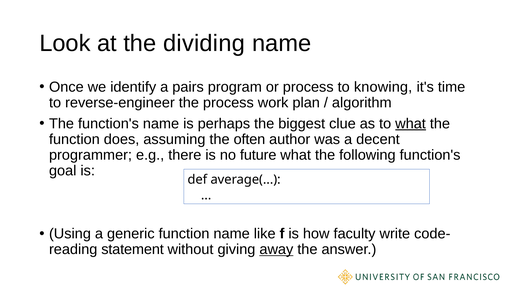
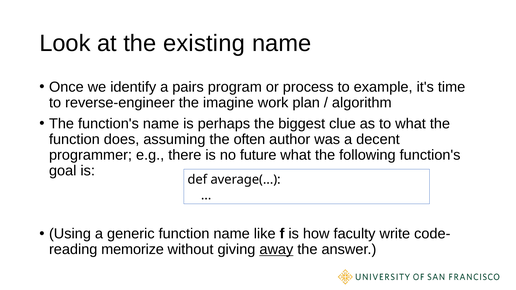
dividing: dividing -> existing (204, 43)
knowing: knowing -> example (383, 87)
the process: process -> imagine (228, 103)
what underline: present -> none (411, 124)
statement: statement -> memorize (133, 250)
